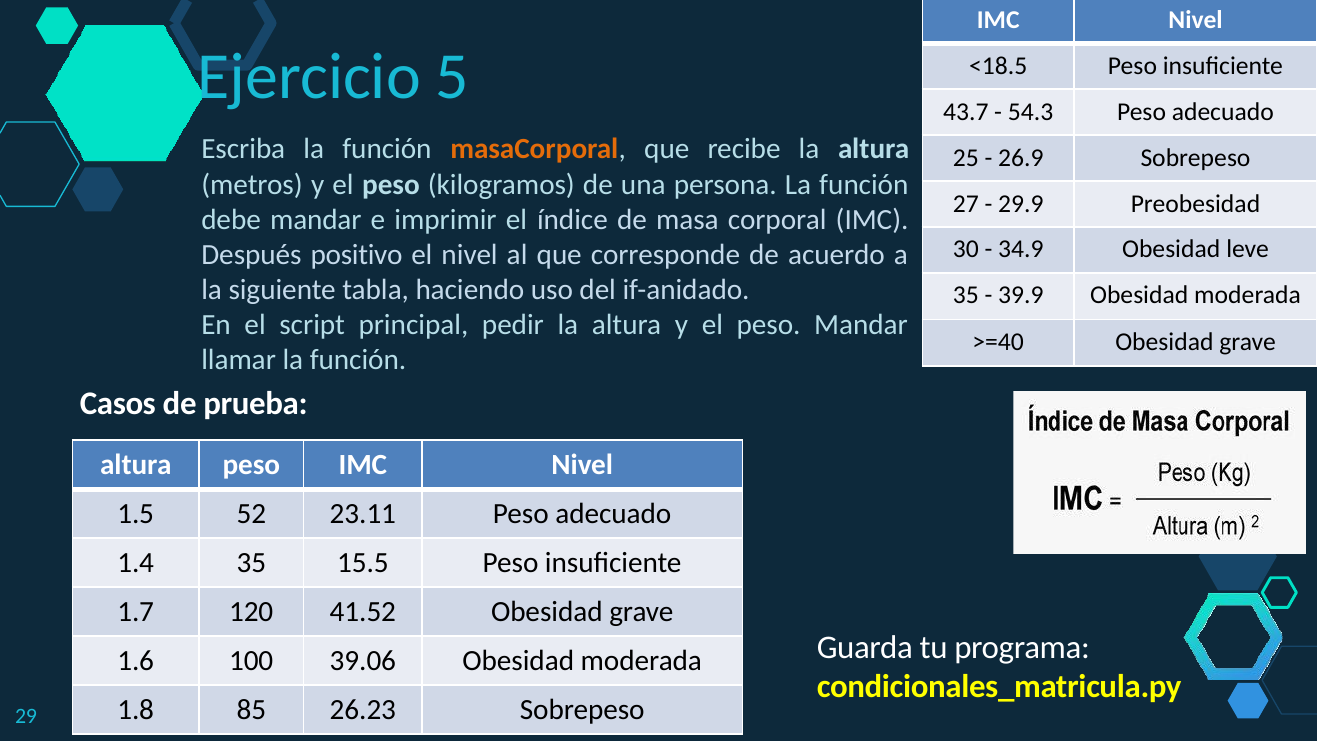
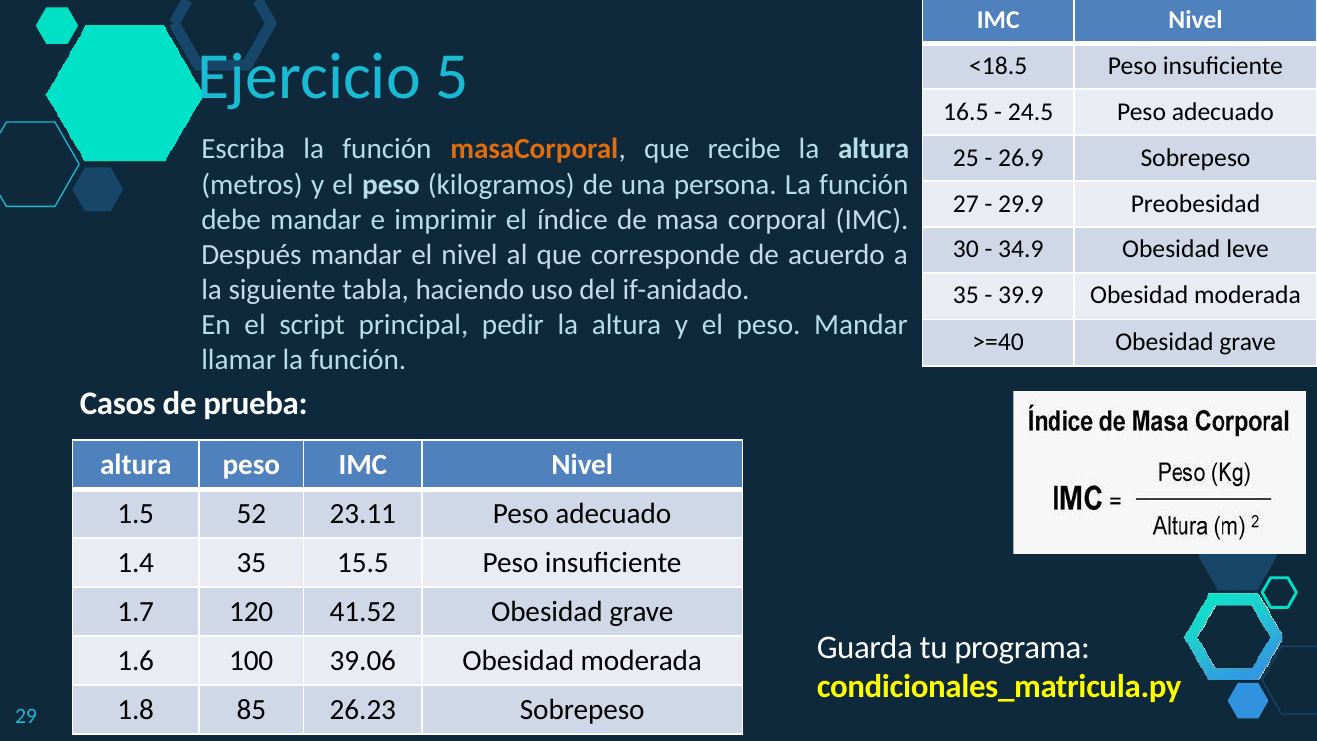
43.7: 43.7 -> 16.5 (966, 112)
54.3: 54.3 -> 24.5 (1031, 112)
Después positivo: positivo -> mandar (357, 255)
